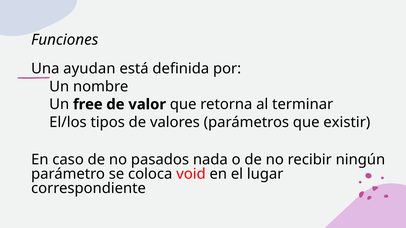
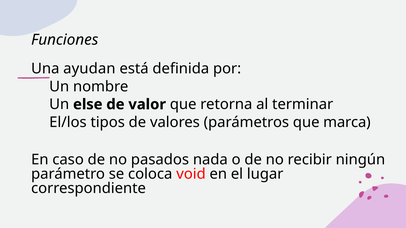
free: free -> else (88, 105)
existir: existir -> marca (347, 122)
